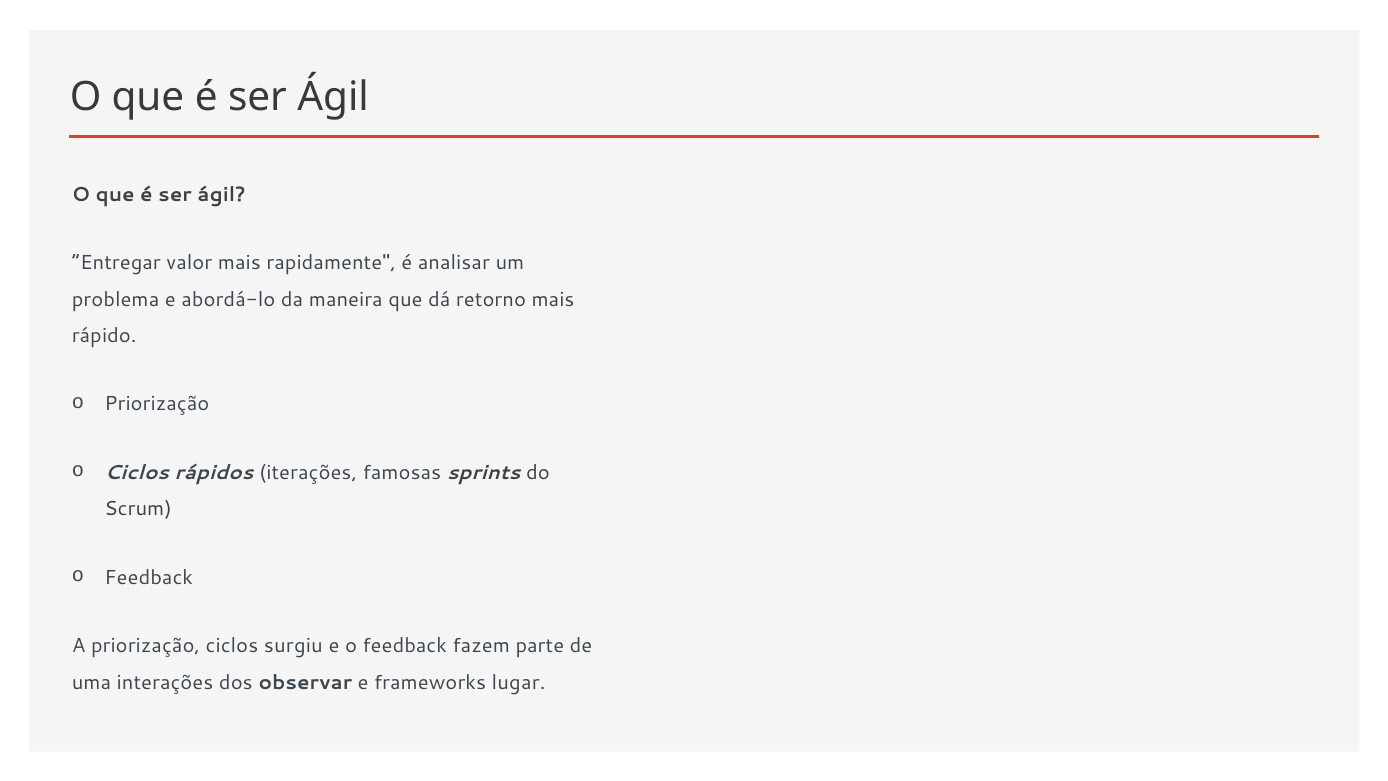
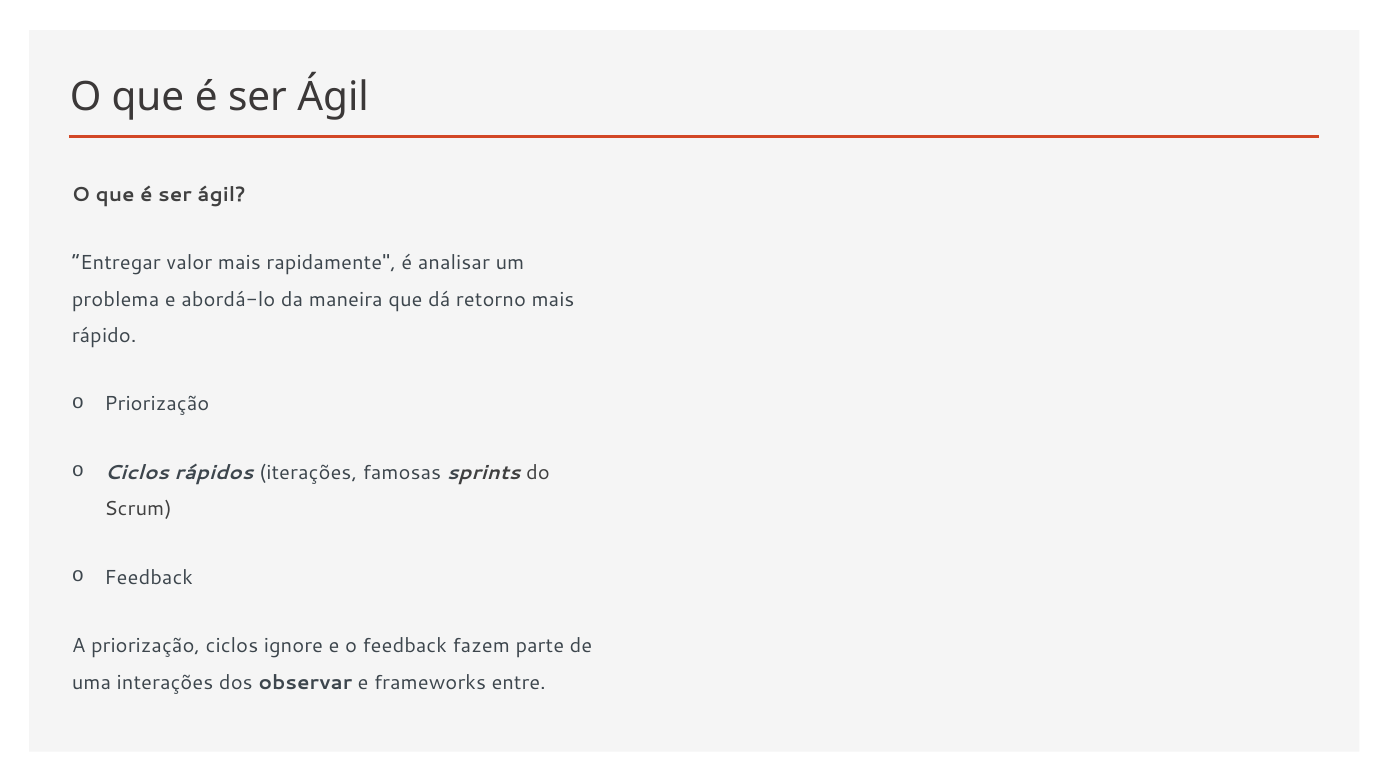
surgiu: surgiu -> ignore (293, 646)
lugar: lugar -> entre (519, 682)
